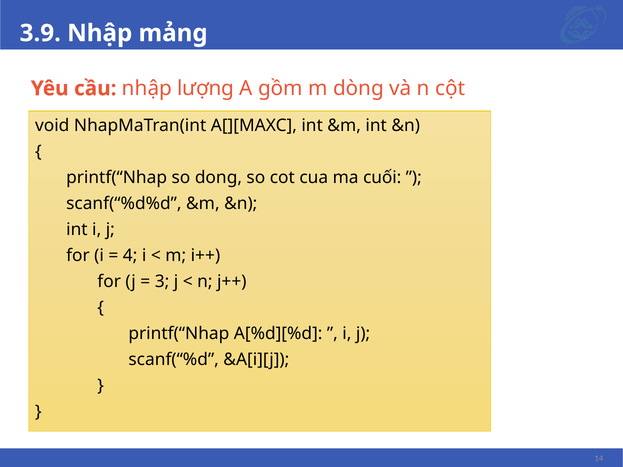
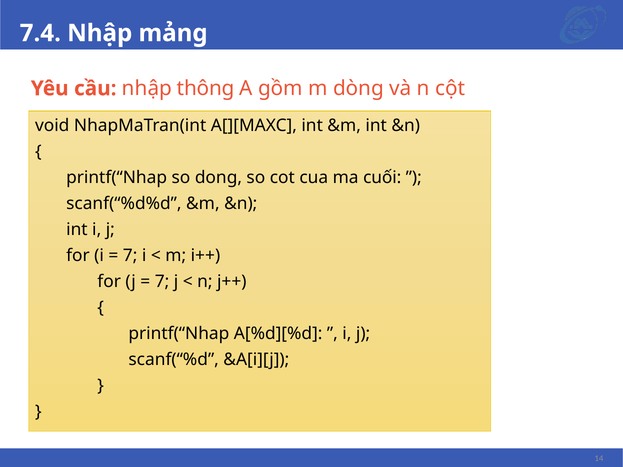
3.9: 3.9 -> 7.4 (40, 33)
lượng: lượng -> thông (206, 89)
4: 4 -> 7 (130, 256)
3: 3 -> 7 (162, 282)
